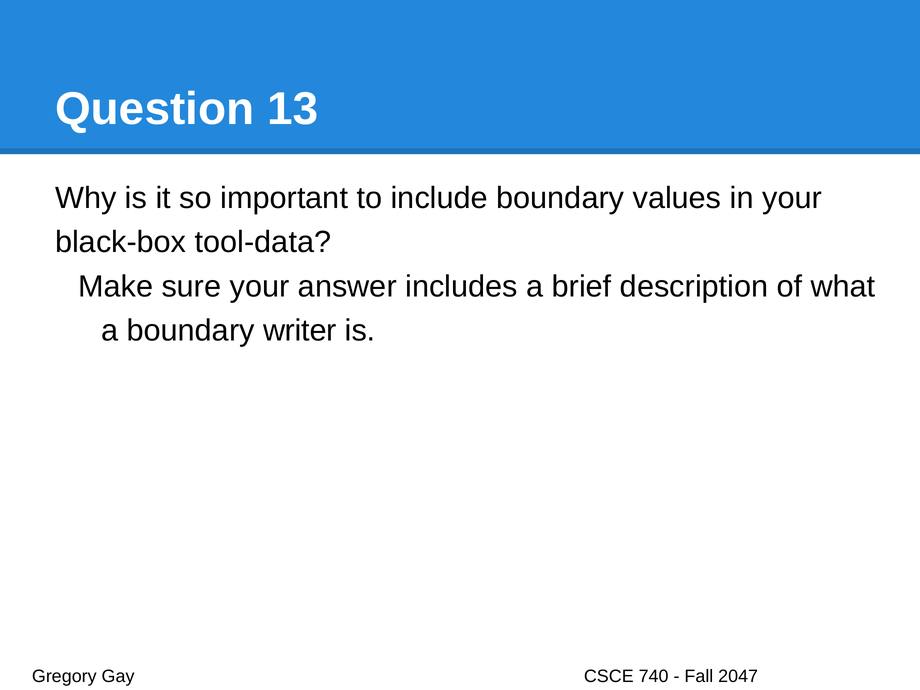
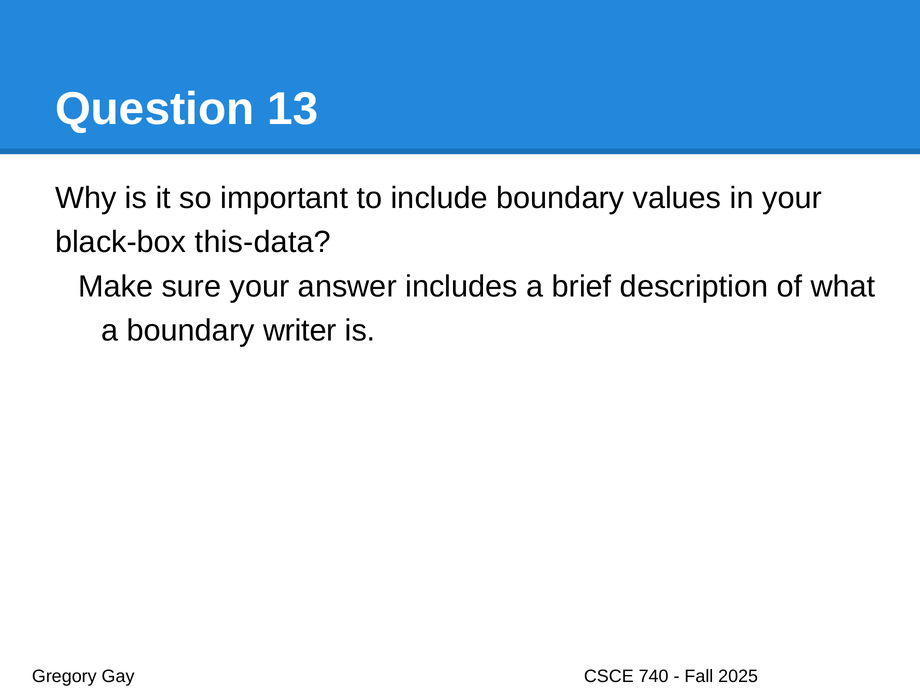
tool-data: tool-data -> this-data (263, 242)
2047: 2047 -> 2025 (738, 677)
